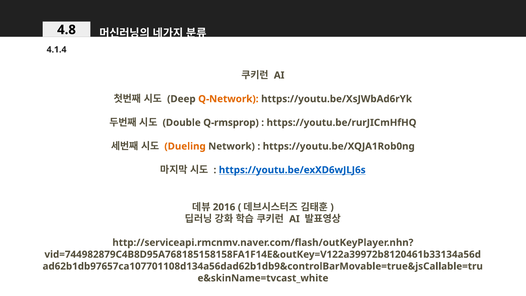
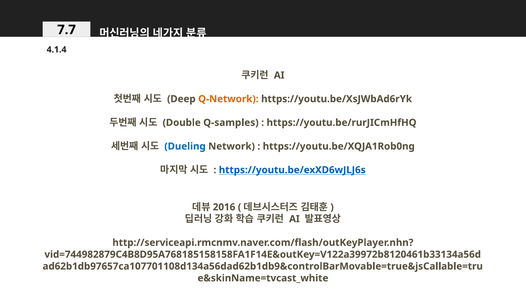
4.8: 4.8 -> 7.7 (67, 30)
Q-rmsprop: Q-rmsprop -> Q-samples (231, 123)
Dueling colour: orange -> blue (185, 146)
